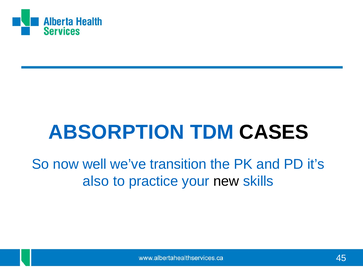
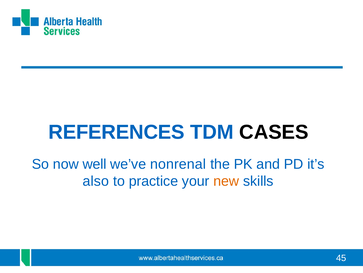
ABSORPTION: ABSORPTION -> REFERENCES (116, 132)
transition: transition -> nonrenal (178, 164)
new colour: black -> orange (226, 181)
